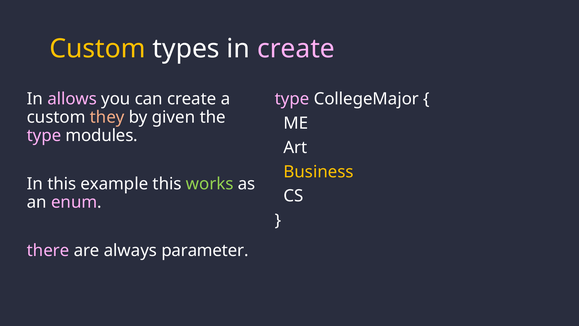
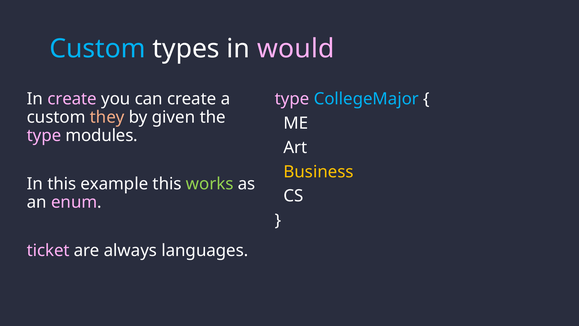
Custom colour: yellow -> light blue (98, 49)
in create: create -> would (296, 49)
In allows: allows -> create (72, 99)
CollegeMajor colour: white -> light blue (366, 99)
there: there -> ticket (48, 250)
parameter: parameter -> languages (205, 250)
